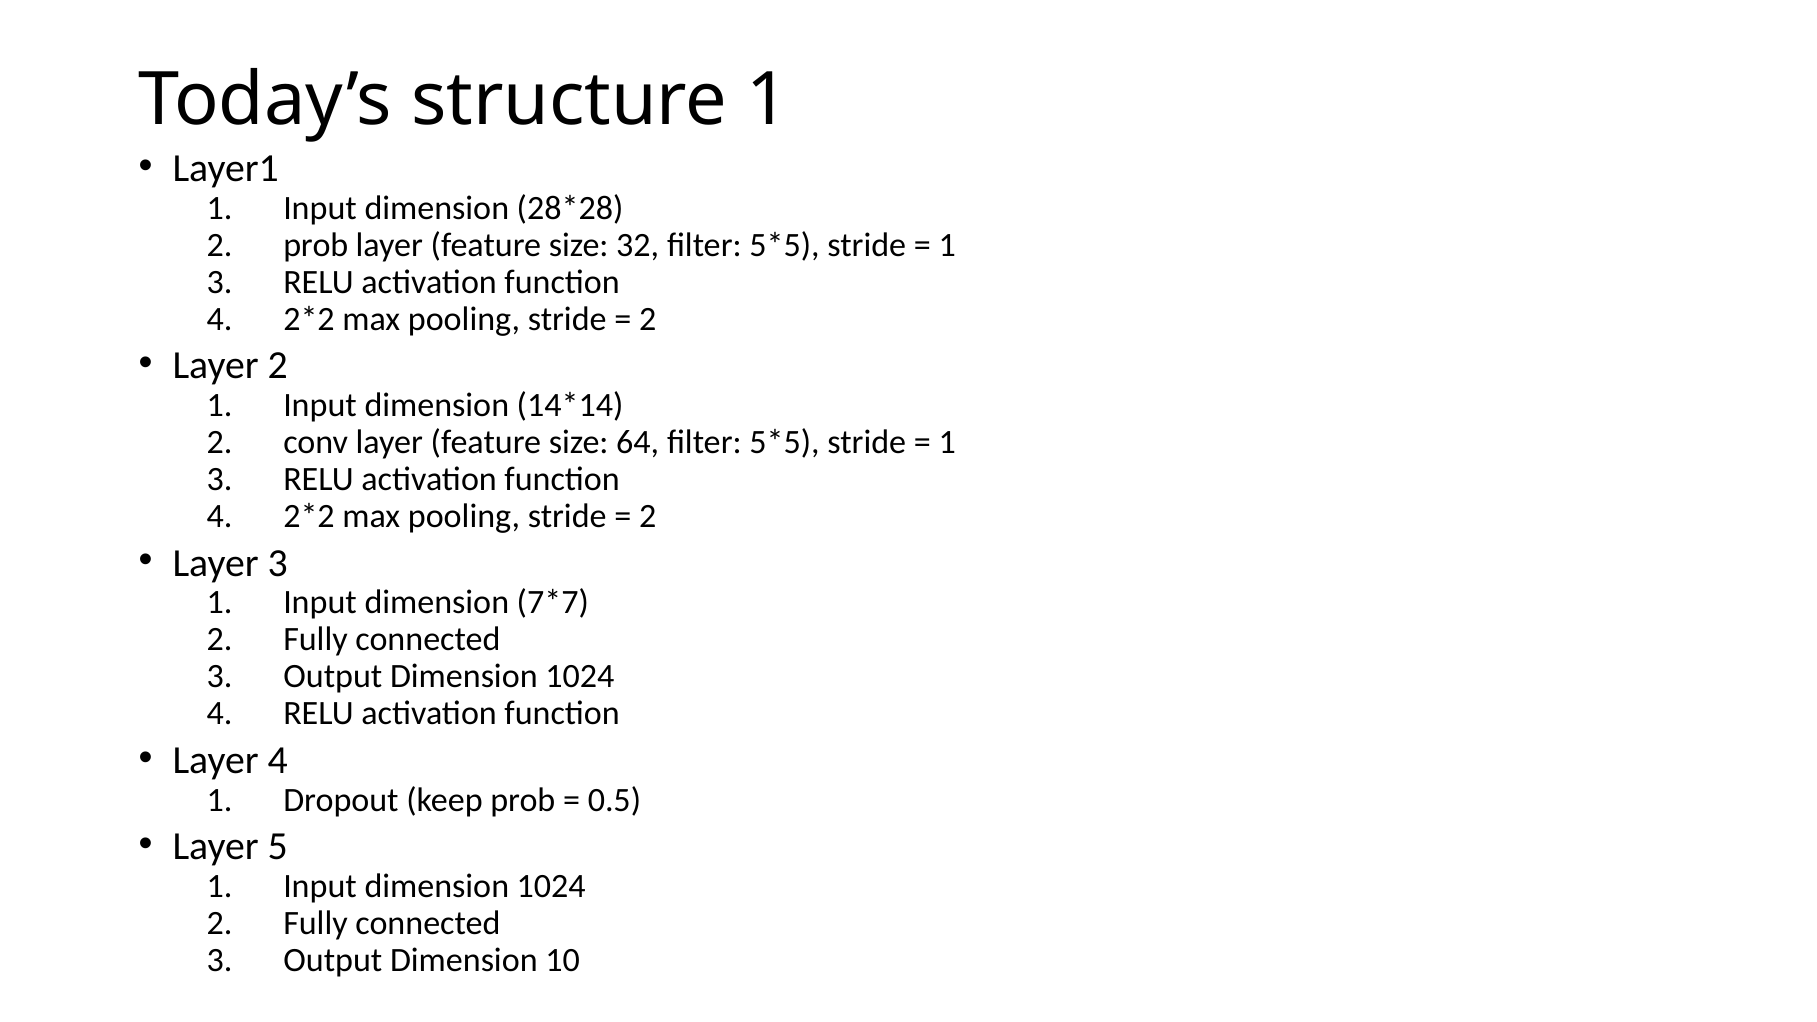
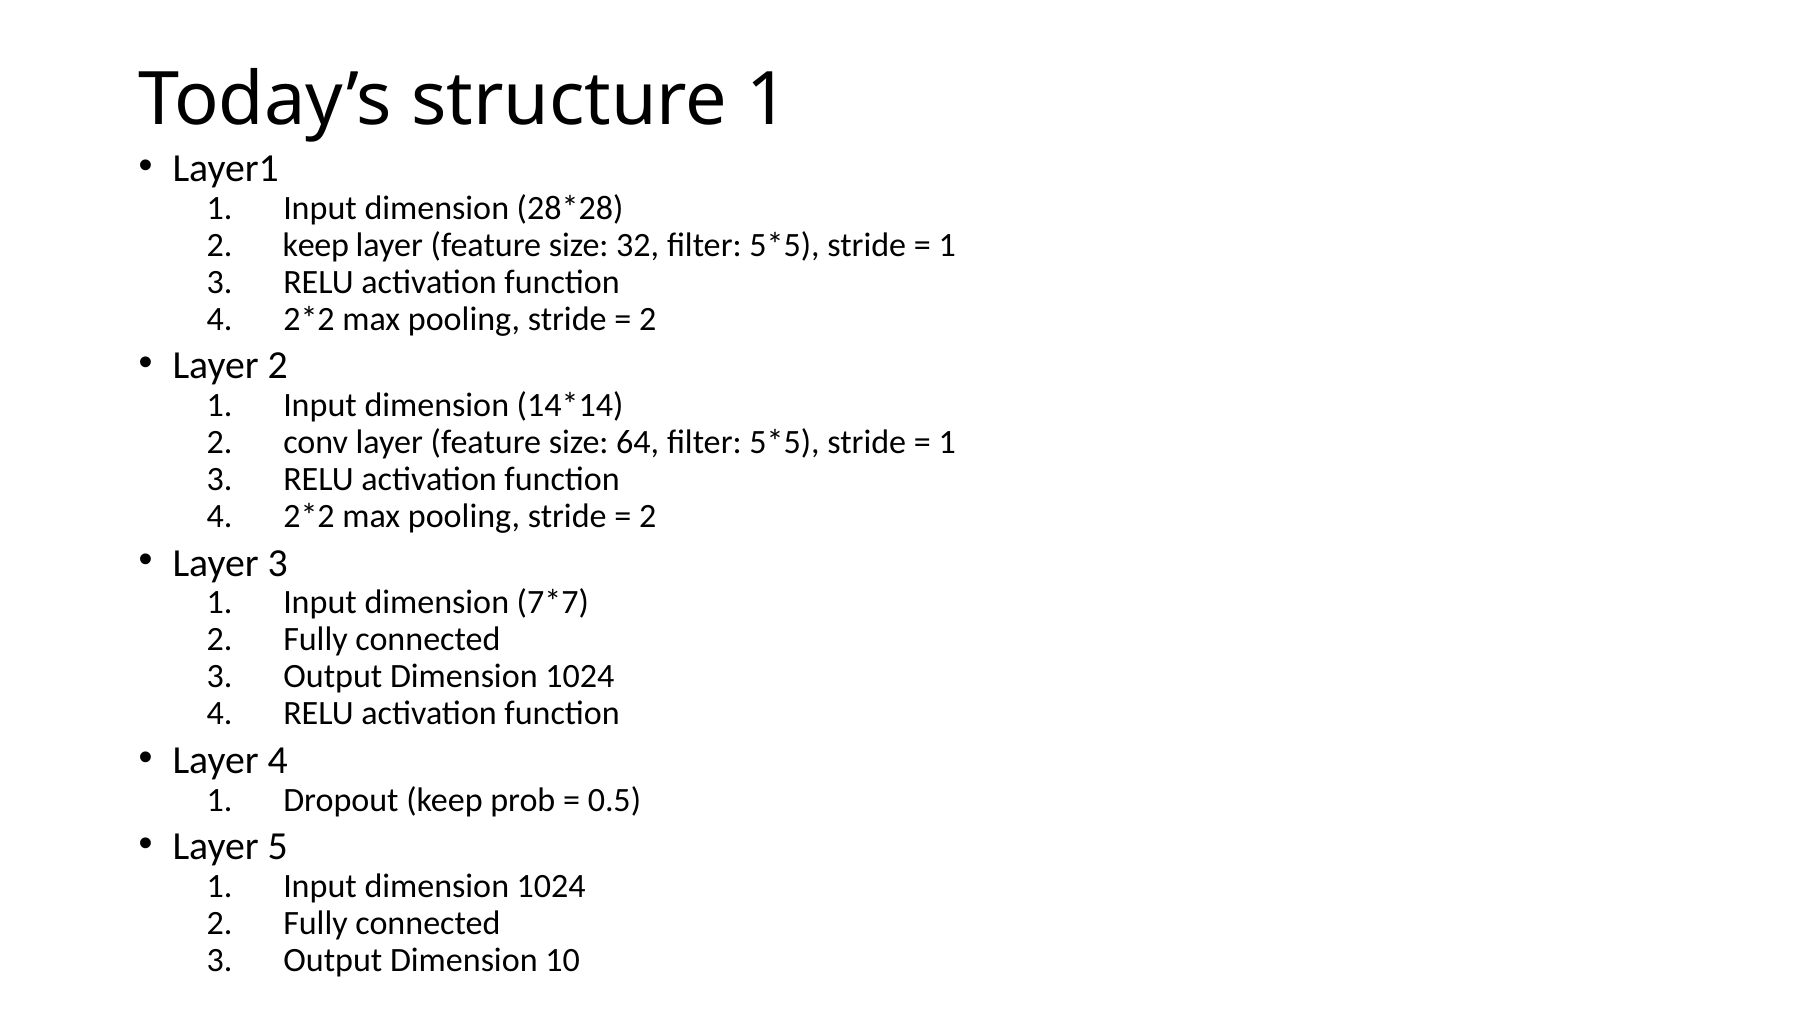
2 prob: prob -> keep (316, 245)
